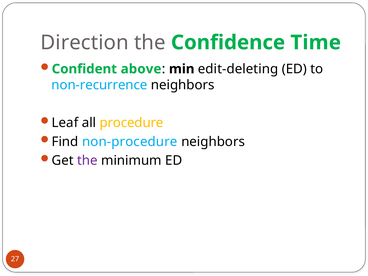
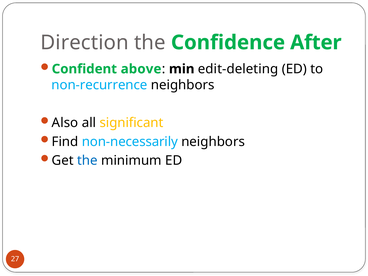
Time: Time -> After (316, 43)
Leaf: Leaf -> Also (65, 123)
procedure: procedure -> significant (131, 123)
non-procedure: non-procedure -> non-necessarily (130, 142)
the colour: purple -> blue (87, 161)
